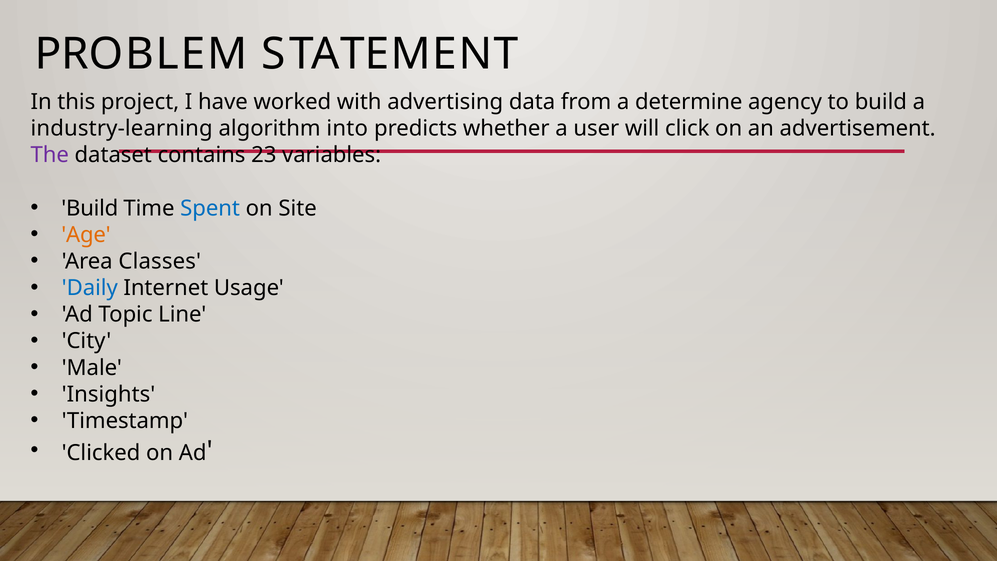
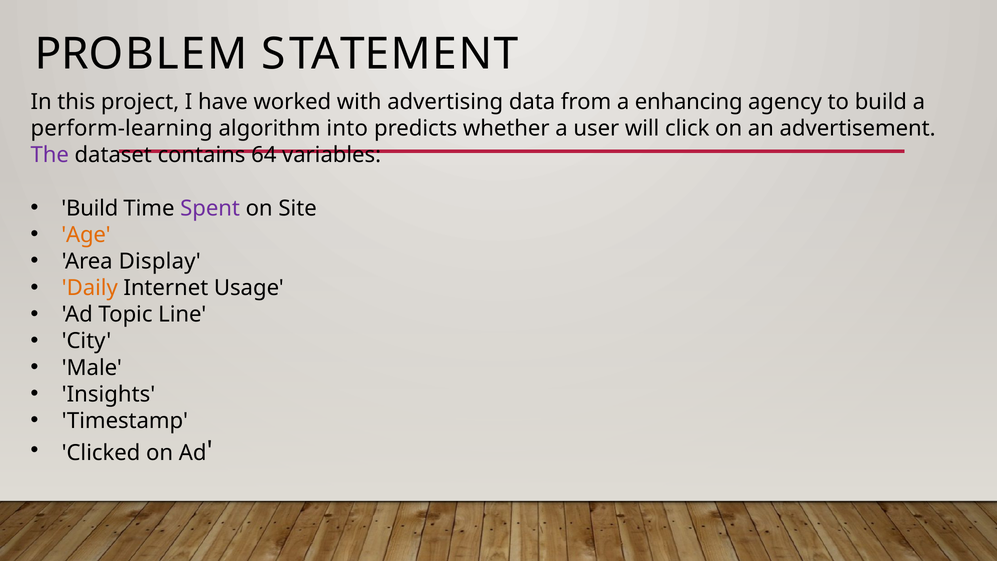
determine: determine -> enhancing (689, 102)
industry-learning: industry-learning -> perform-learning (122, 128)
23: 23 -> 64 (264, 155)
Spent colour: blue -> purple (210, 208)
Classes: Classes -> Display (160, 261)
Daily colour: blue -> orange (90, 288)
